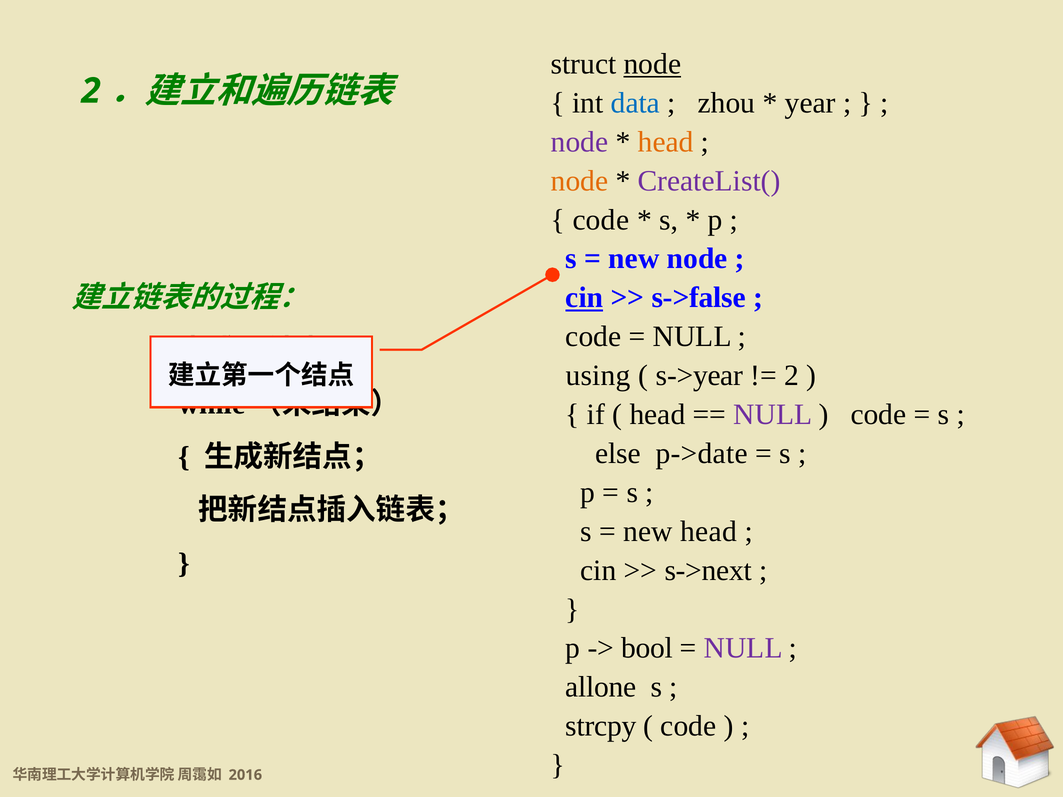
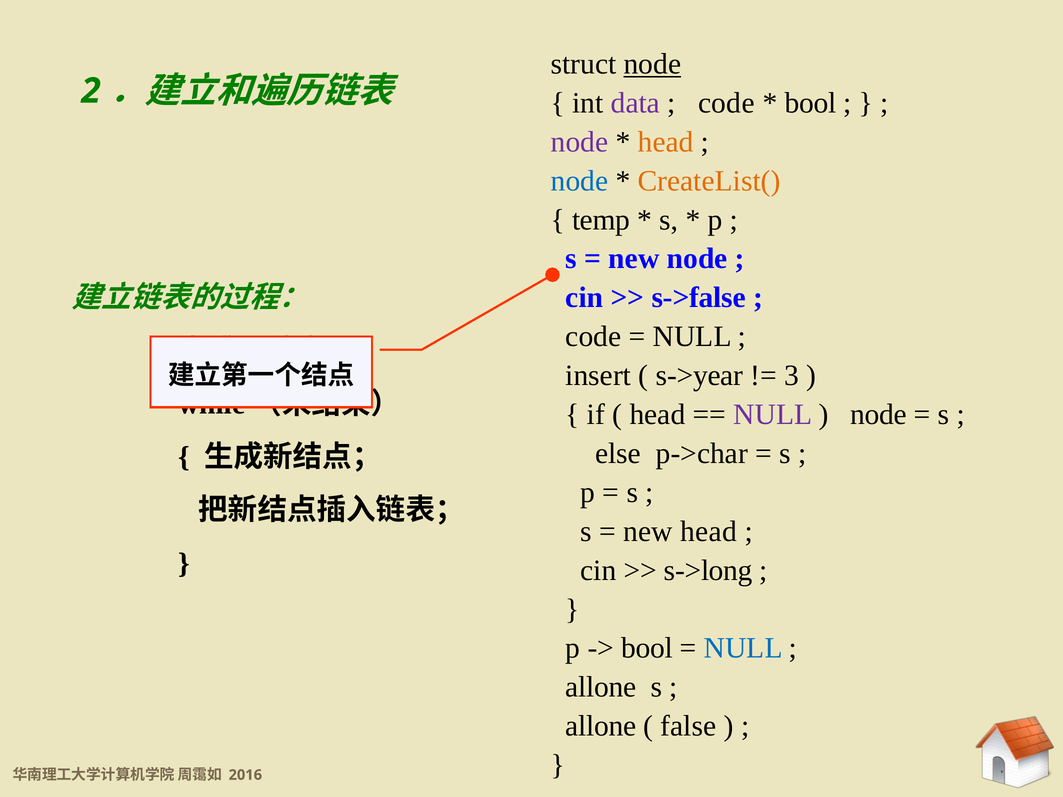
data colour: blue -> purple (635, 103)
zhou: zhou -> code (726, 103)
year: year -> bool (810, 103)
node colour: orange -> blue (579, 181)
CreateList( colour: purple -> orange (709, 181)
code: code -> temp (601, 220)
cin underline: present -> none (584, 298)
using: using -> insert (598, 376)
2: 2 -> 3 (792, 376)
code: code -> node (879, 415)
p->date: p->date -> p->char (702, 454)
s->next: s->next -> s->long (708, 571)
NULL colour: purple -> blue (743, 648)
strcpy: strcpy -> allone (601, 726)
code: code -> false (688, 726)
